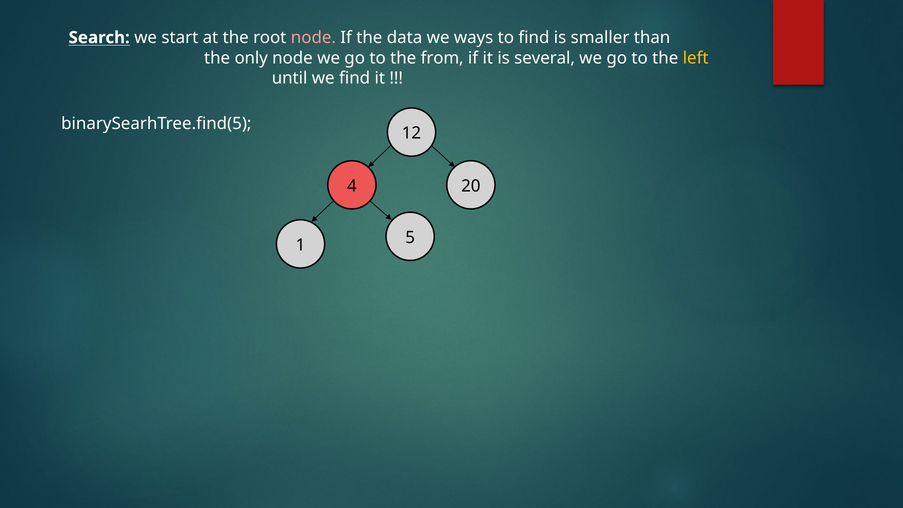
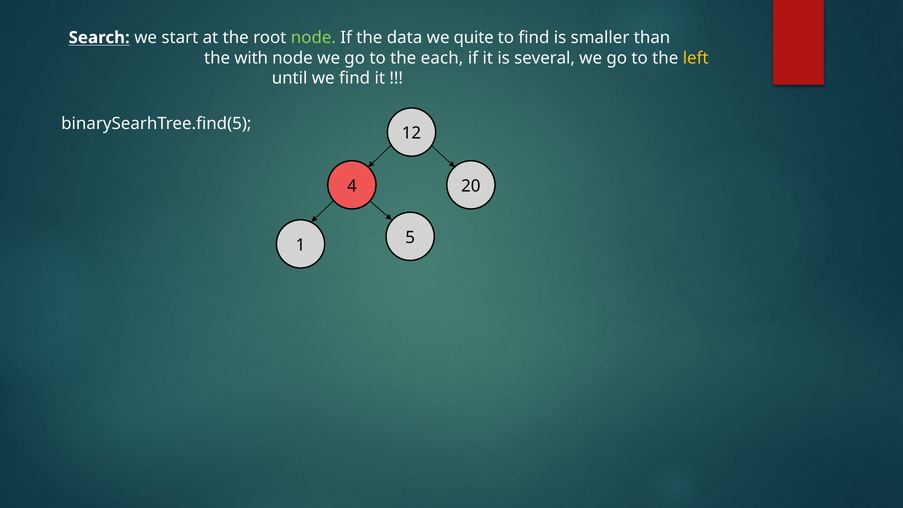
node colour: pink -> light green (313, 38)
ways: ways -> quite (474, 38)
only: only -> with (251, 58)
from: from -> each (442, 58)
